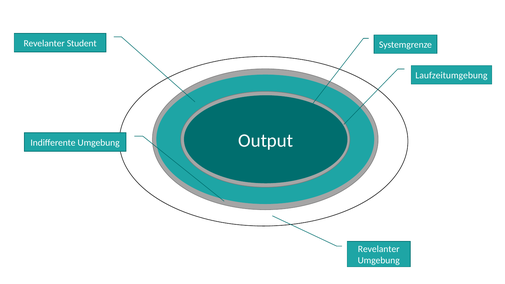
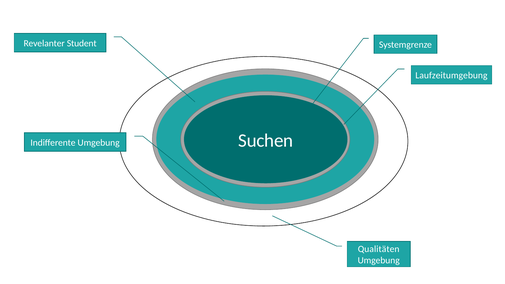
Output: Output -> Suchen (266, 141)
Revelanter: Revelanter -> Qualitäten (379, 249)
